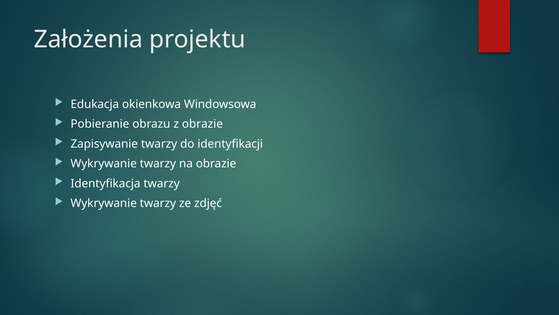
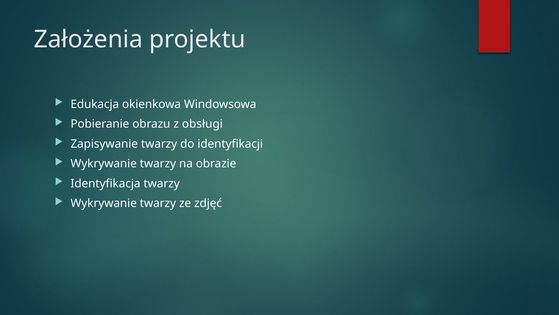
z obrazie: obrazie -> obsługi (202, 124)
